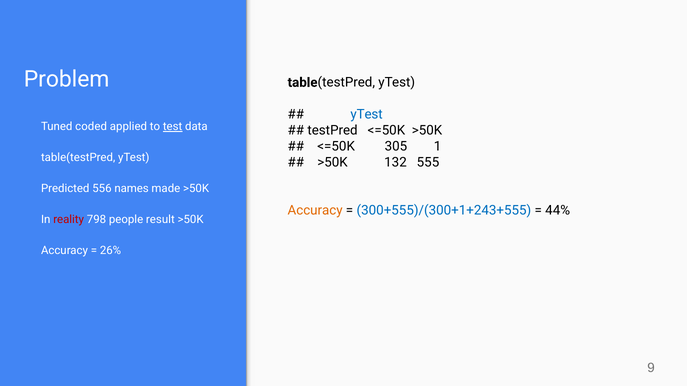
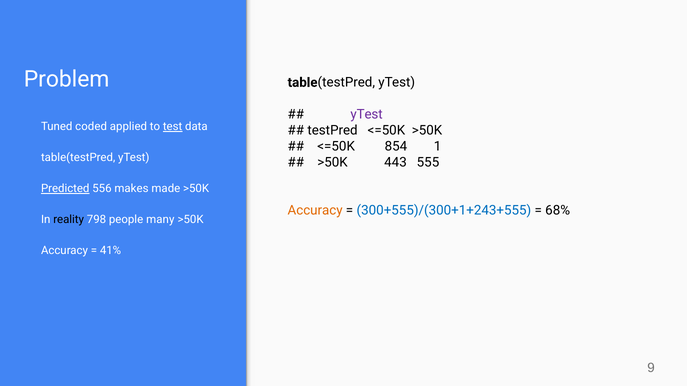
yTest colour: blue -> purple (367, 115)
305: 305 -> 854 (396, 147)
132: 132 -> 443 (395, 163)
Predicted underline: none -> present (65, 189)
names: names -> makes (132, 189)
44%: 44% -> 68% (558, 211)
reality colour: red -> black (69, 220)
result: result -> many (160, 220)
26%: 26% -> 41% (111, 251)
